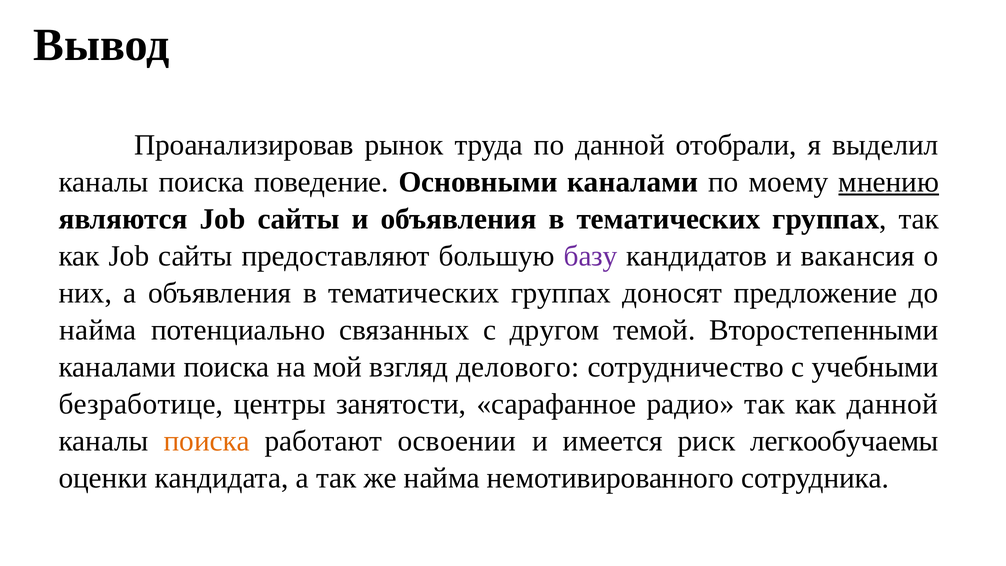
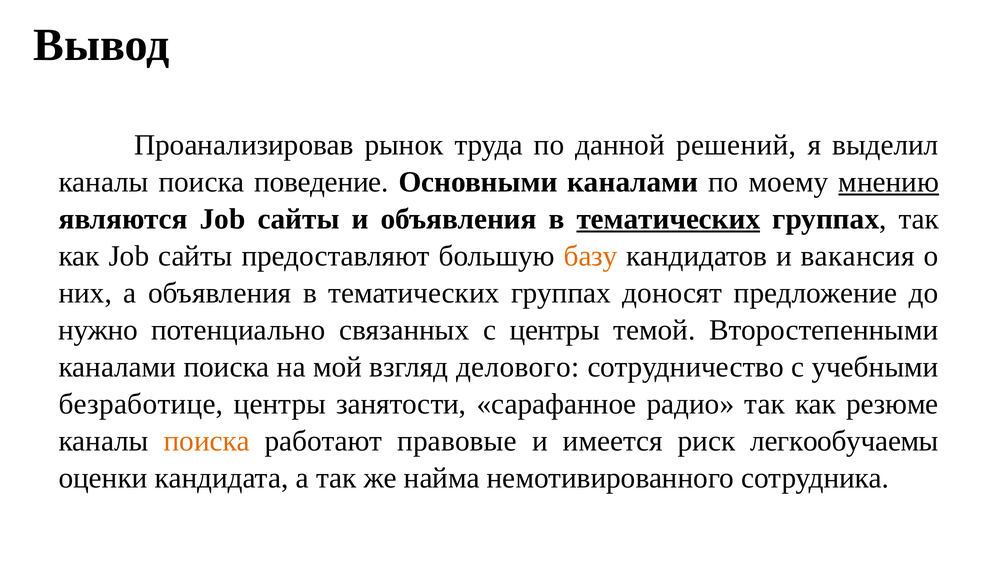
отобрали: отобрали -> решений (736, 145)
тематических underline: none -> present (668, 219)
базу colour: purple -> orange (591, 256)
найма: найма -> нужно (98, 330)
с другом: другом -> центры (555, 330)
как данной: данной -> резюме (892, 404)
освоении: освоении -> правовые (457, 441)
